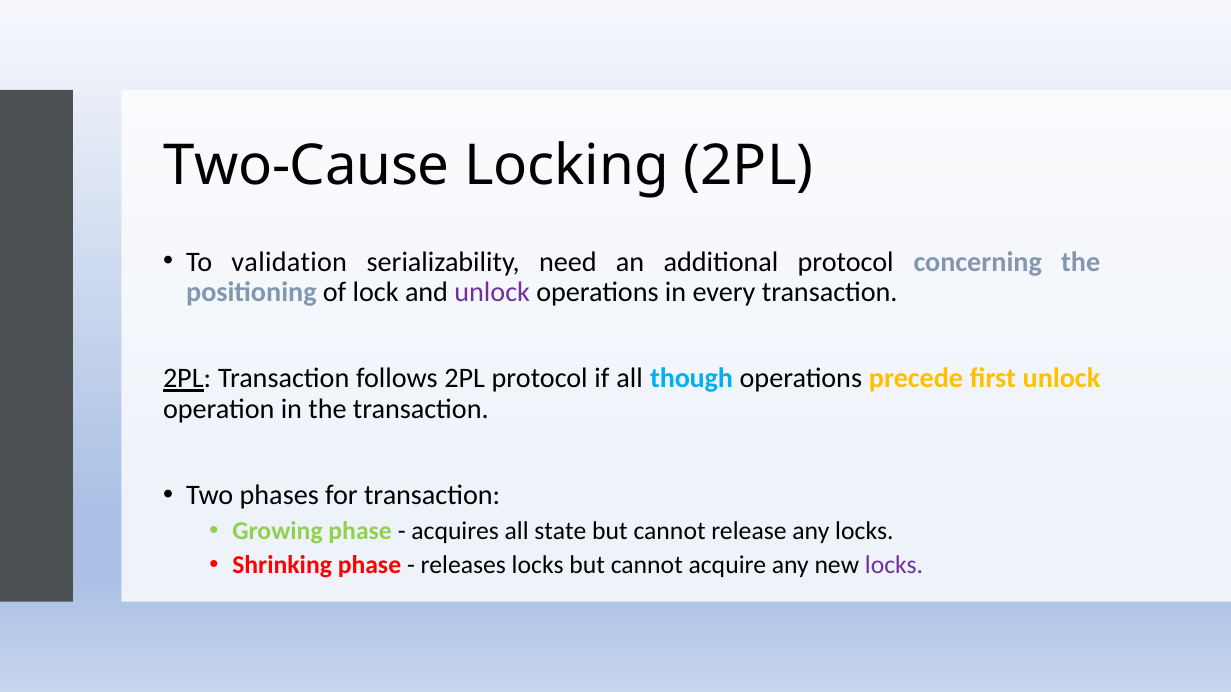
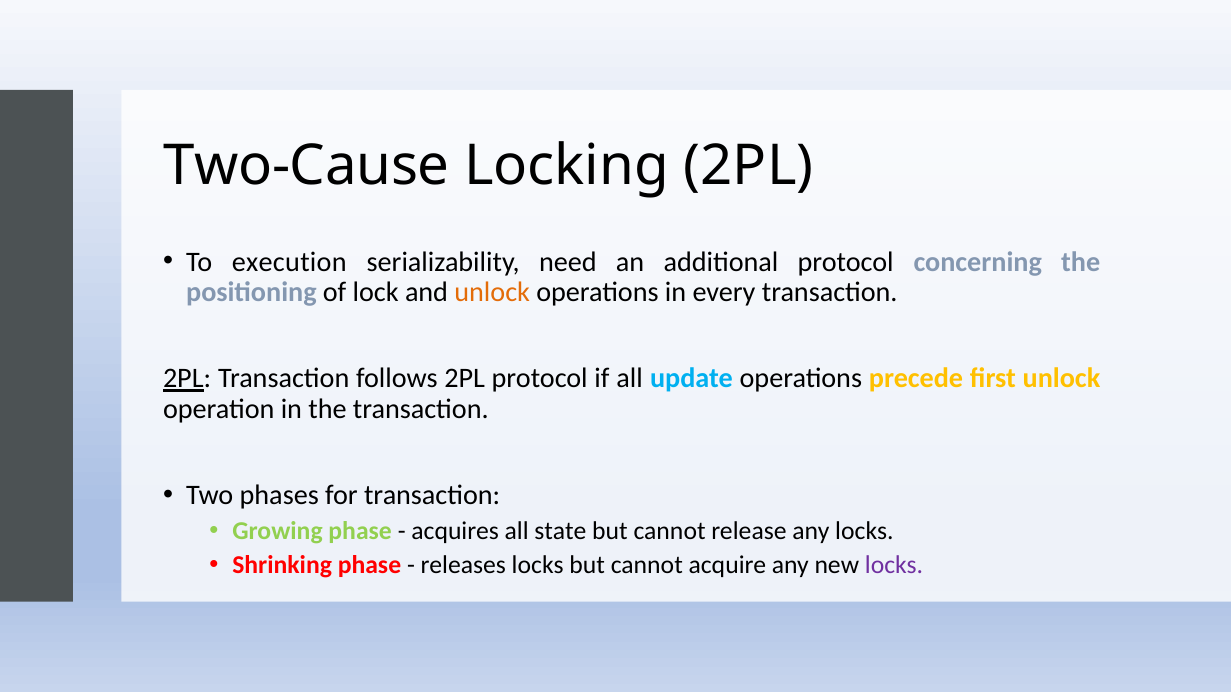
validation: validation -> execution (289, 262)
unlock colour: purple -> orange (492, 292)
though: though -> update (692, 379)
